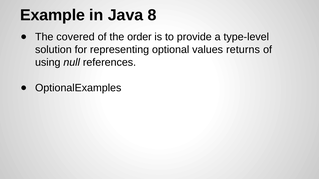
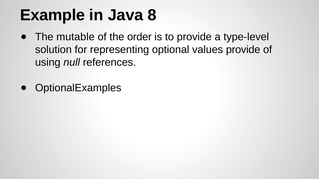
covered: covered -> mutable (76, 37)
values returns: returns -> provide (243, 50)
